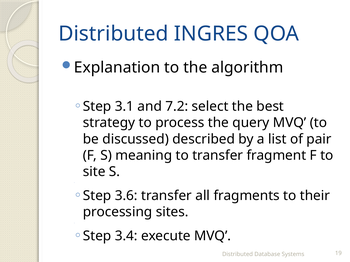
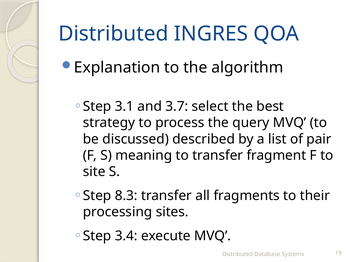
7.2: 7.2 -> 3.7 (177, 107)
3.6: 3.6 -> 8.3 (126, 196)
